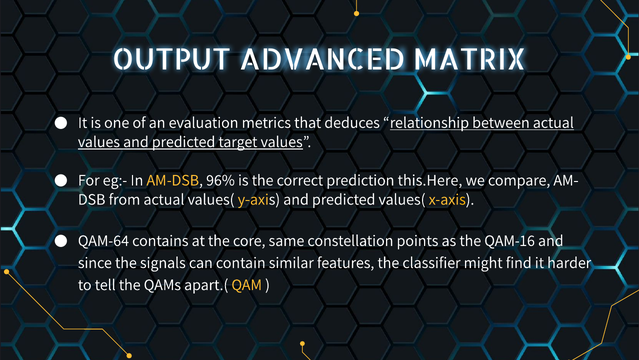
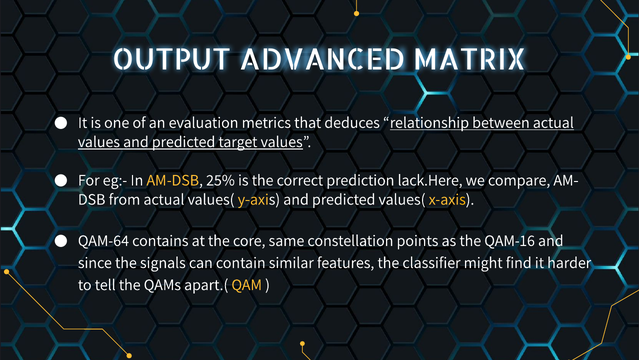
96%: 96% -> 25% (220, 180)
this.Here: this.Here -> lack.Here (430, 180)
